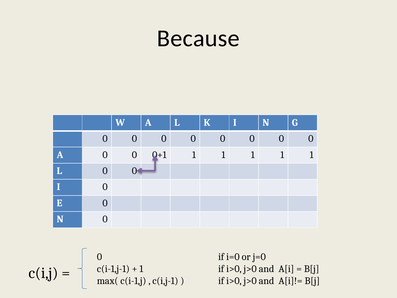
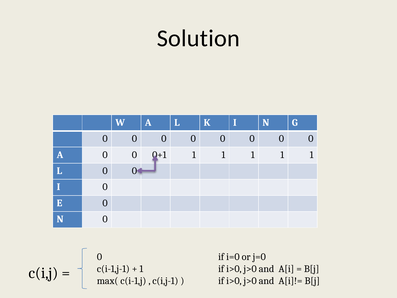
Because: Because -> Solution (198, 38)
